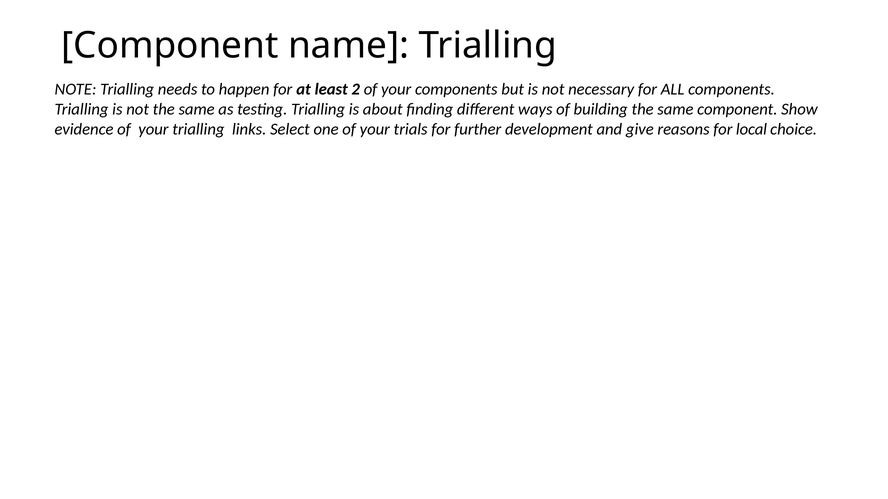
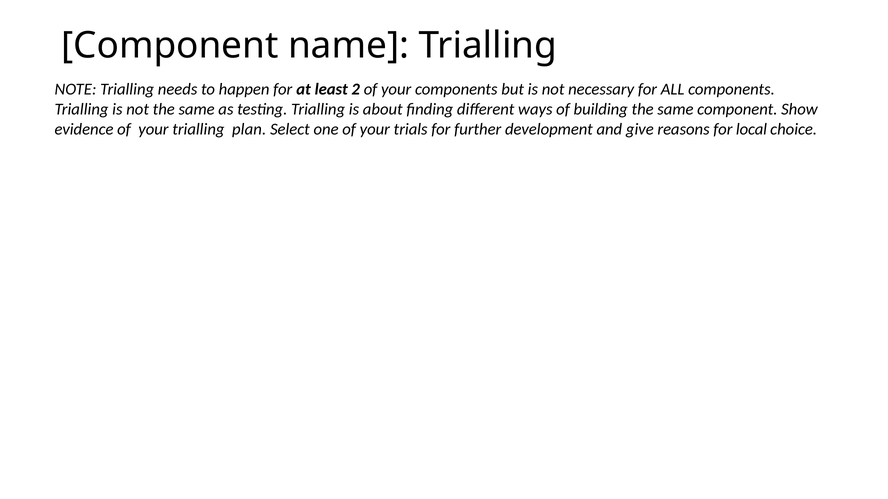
links: links -> plan (249, 129)
